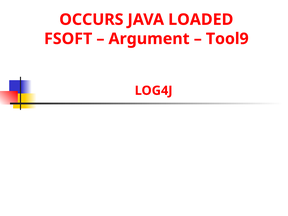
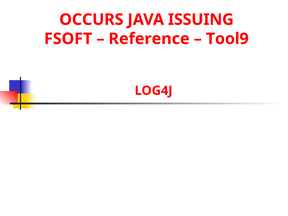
LOADED: LOADED -> ISSUING (201, 20)
Argument: Argument -> Reference (149, 39)
